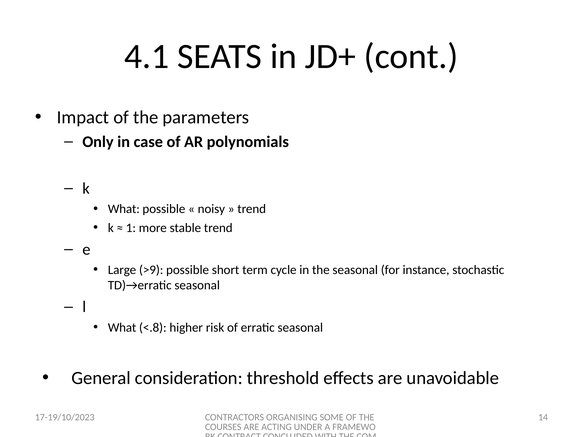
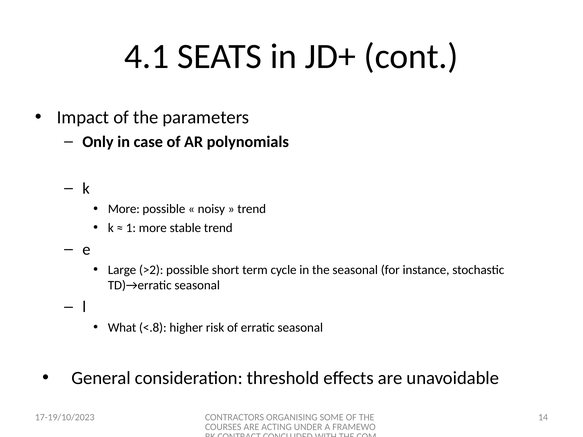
What: What -> More (124, 209)
>9: >9 -> >2 (151, 270)
